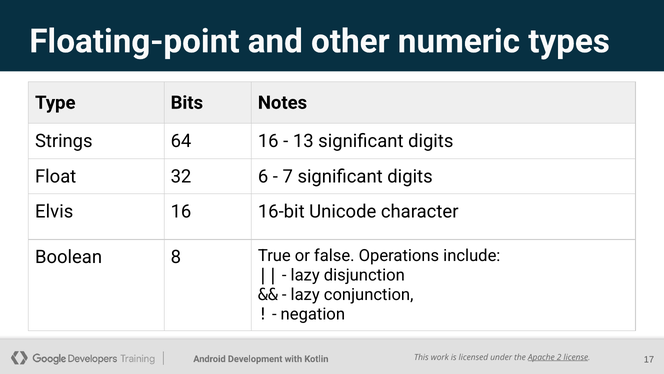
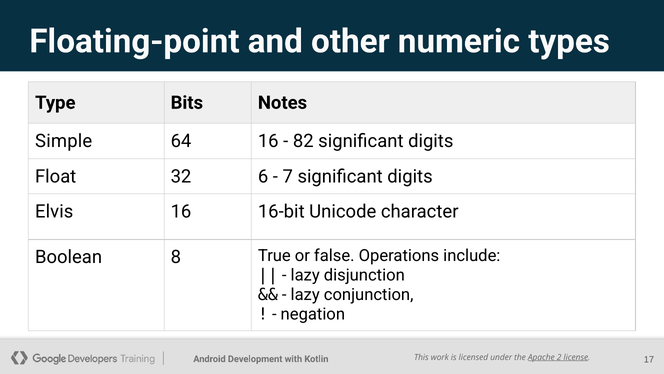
Strings: Strings -> Simple (64, 141)
13: 13 -> 82 (303, 141)
